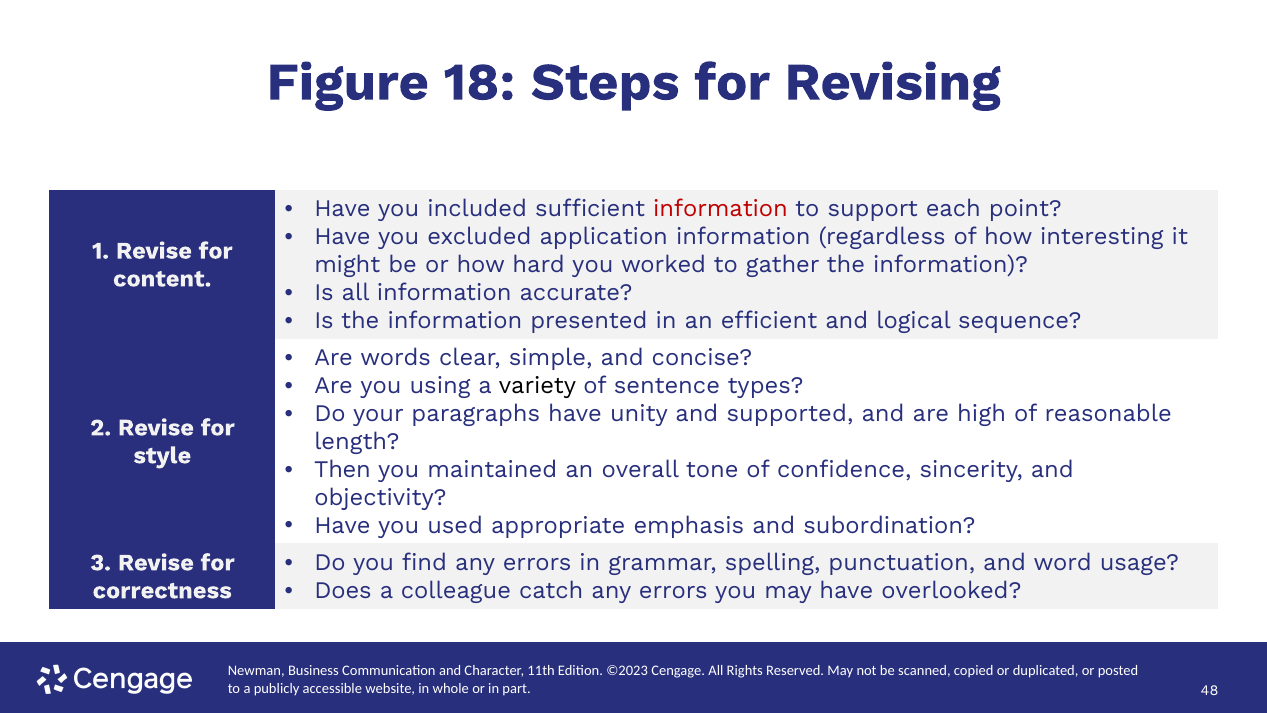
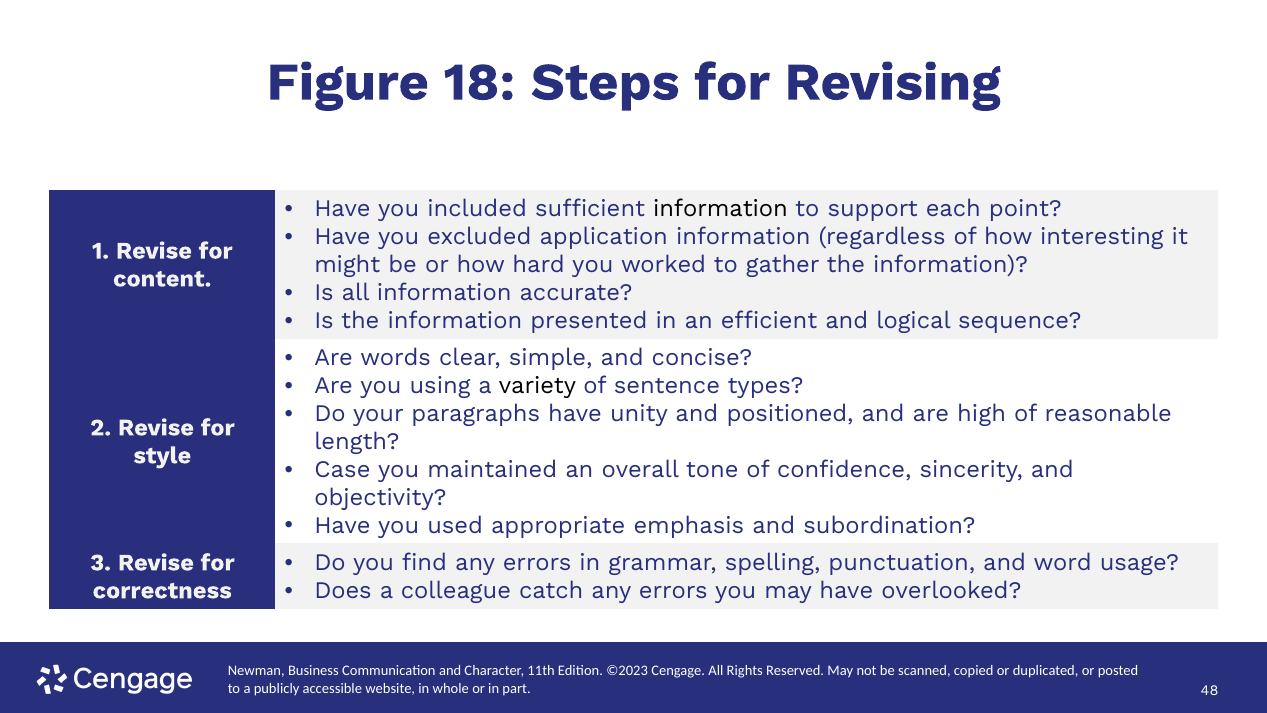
information colour: red -> black (720, 209)
supported: supported -> positioned (790, 413)
Then: Then -> Case (342, 469)
